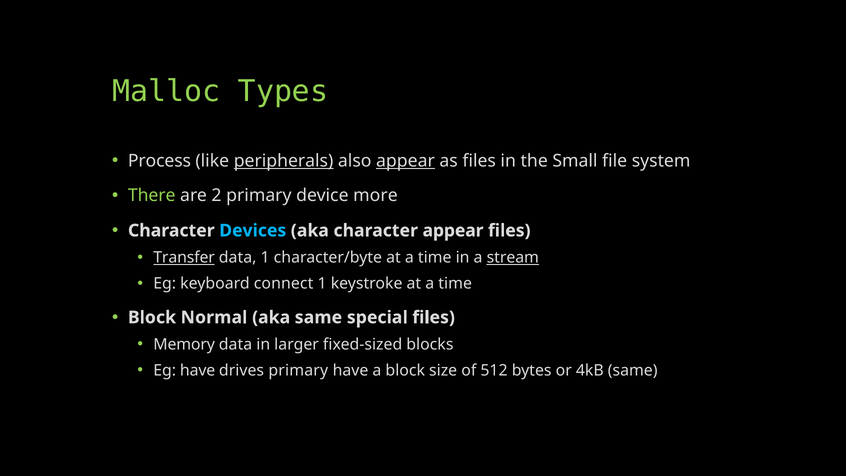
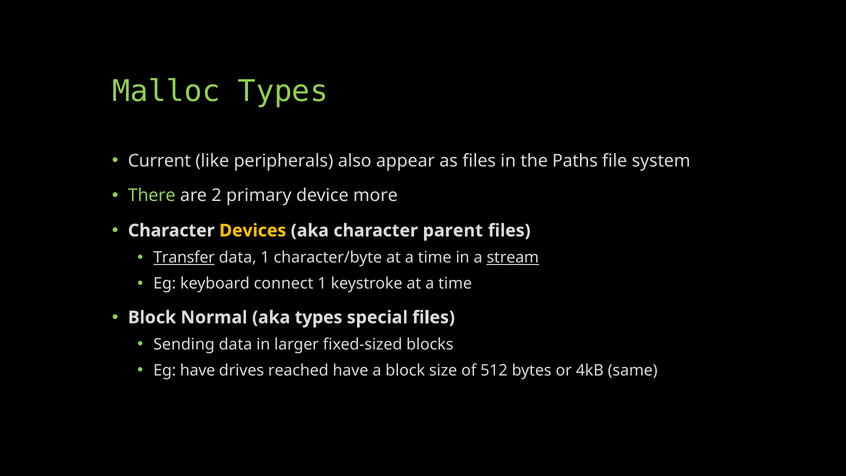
Process: Process -> Current (159, 161)
peripherals underline: present -> none (284, 161)
appear underline: present -> none (405, 161)
Small: Small -> Paths (575, 161)
Devices colour: light blue -> yellow (253, 231)
character appear: appear -> parent (453, 231)
aka same: same -> types (319, 317)
Memory: Memory -> Sending (184, 344)
drives primary: primary -> reached (298, 370)
